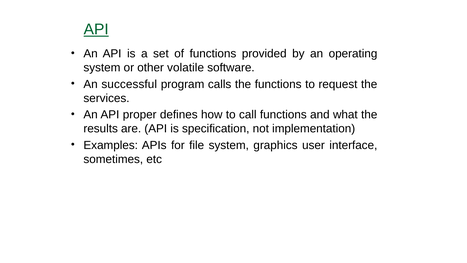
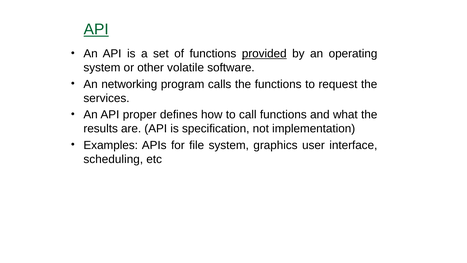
provided underline: none -> present (264, 54)
successful: successful -> networking (129, 84)
sometimes: sometimes -> scheduling (113, 159)
